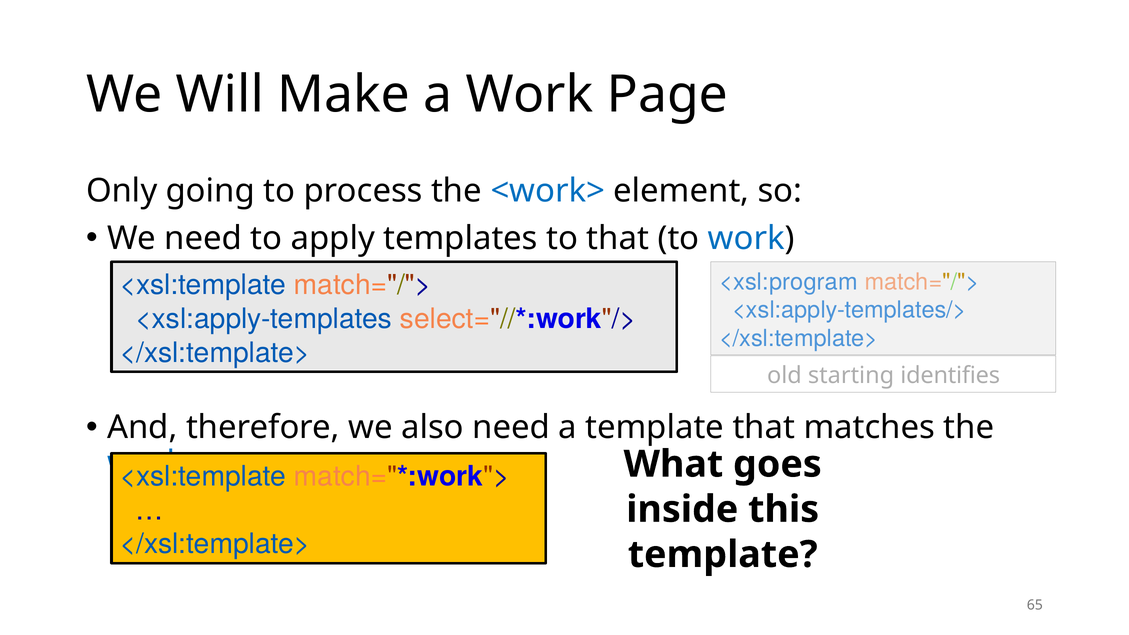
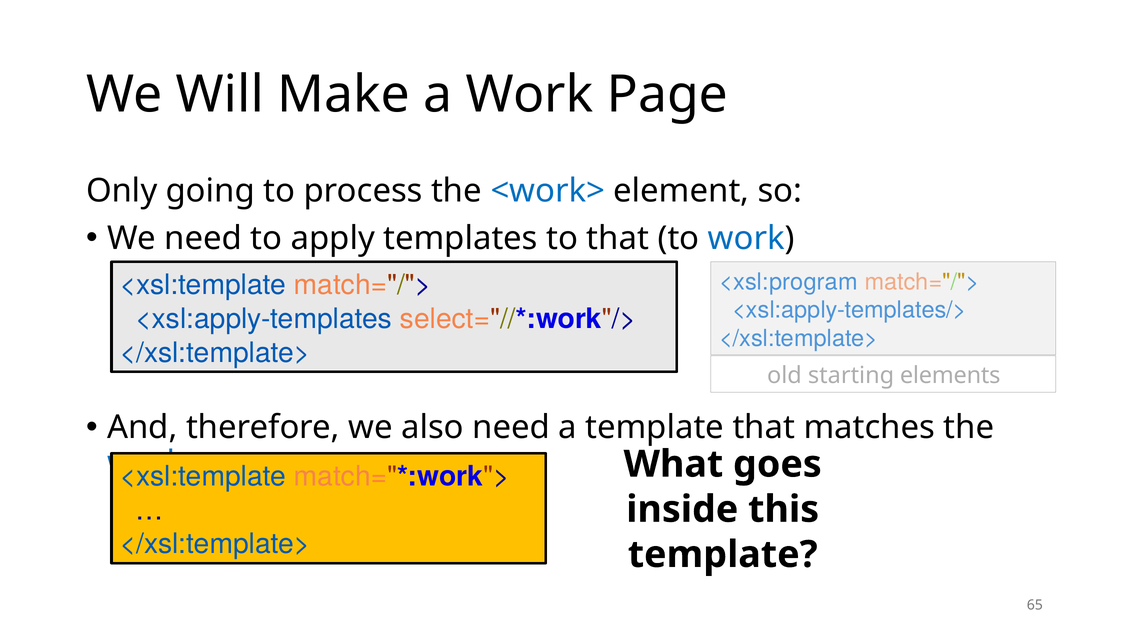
identifies: identifies -> elements (950, 376)
